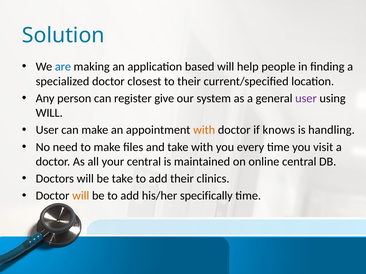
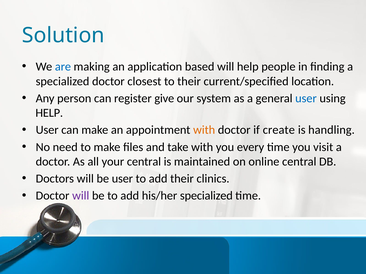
user colour: purple -> blue (306, 98)
WILL: WILL -> HELP (49, 113)
knows: knows -> create (279, 130)
be take: take -> user (122, 179)
will colour: orange -> purple (81, 196)
his/her specifically: specifically -> specialized (206, 196)
